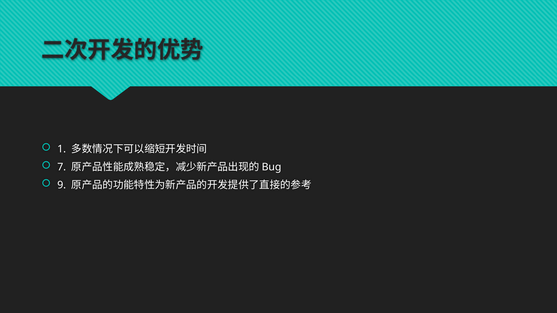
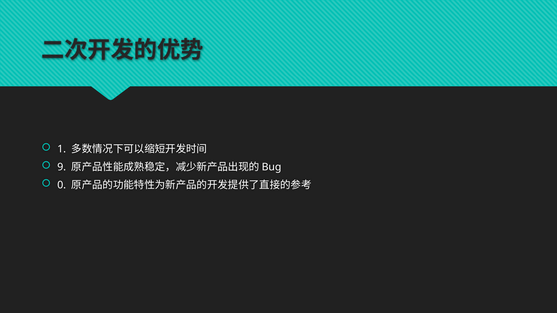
7: 7 -> 9 (62, 167)
9: 9 -> 0 (62, 185)
